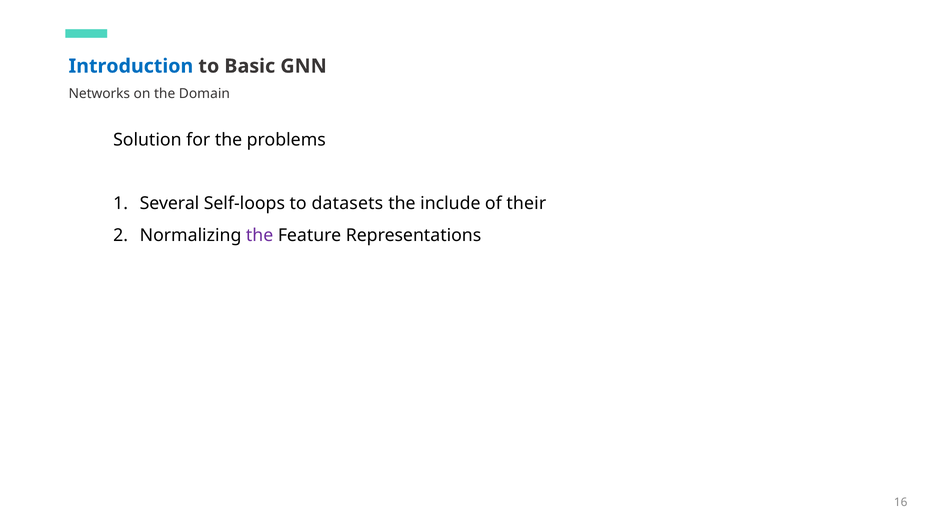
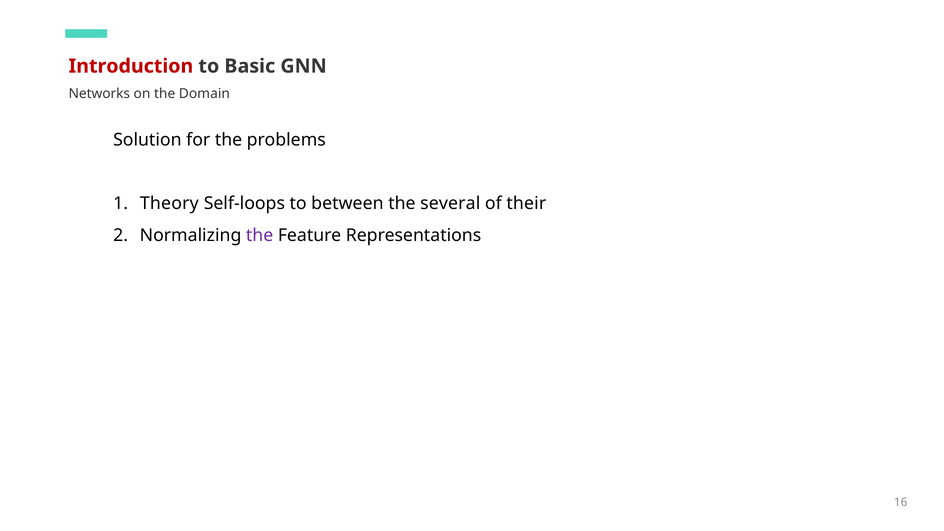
Introduction colour: blue -> red (131, 66)
Several: Several -> Theory (169, 204)
datasets: datasets -> between (347, 204)
include: include -> several (450, 204)
